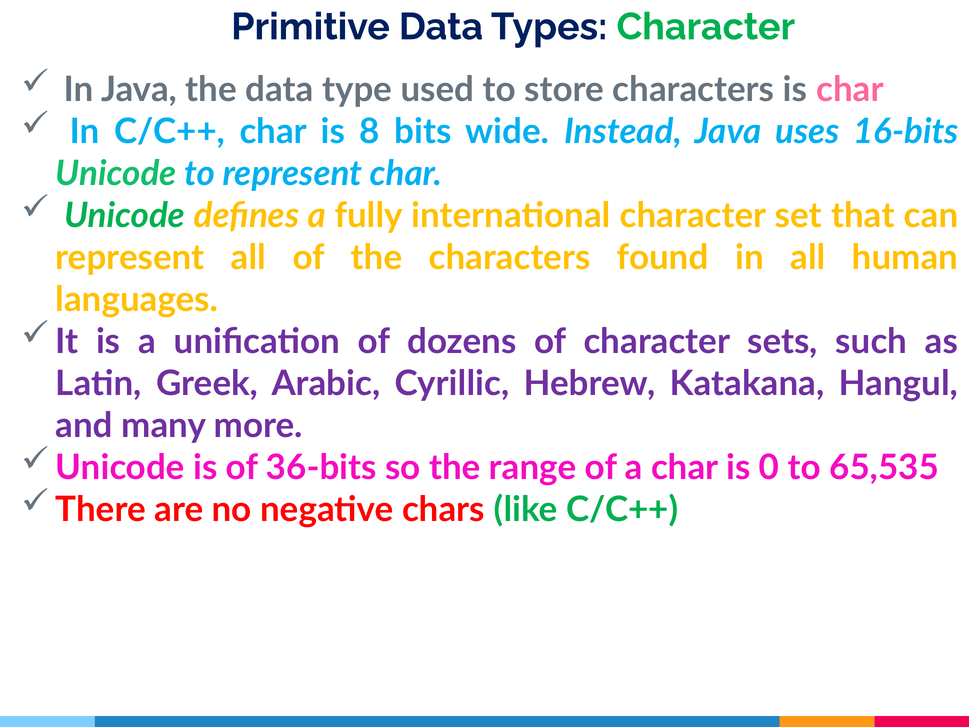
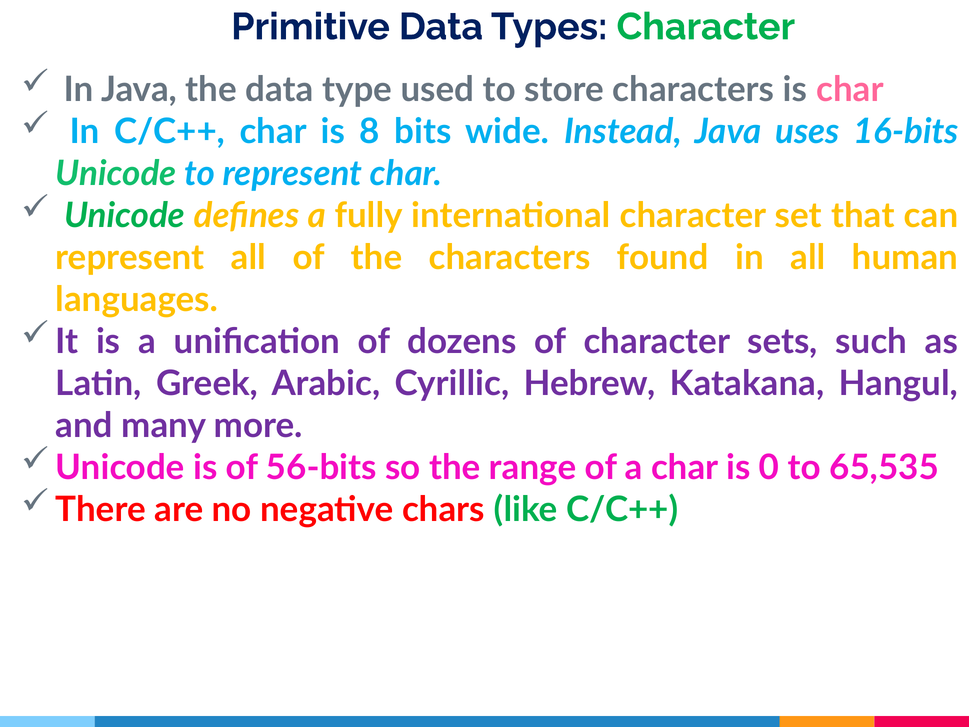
36-bits: 36-bits -> 56-bits (321, 467)
